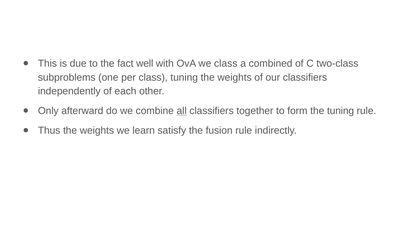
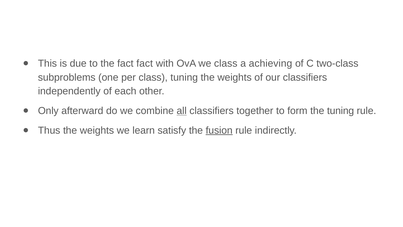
fact well: well -> fact (145, 63)
combined: combined -> achieving (271, 63)
fusion underline: none -> present (219, 130)
